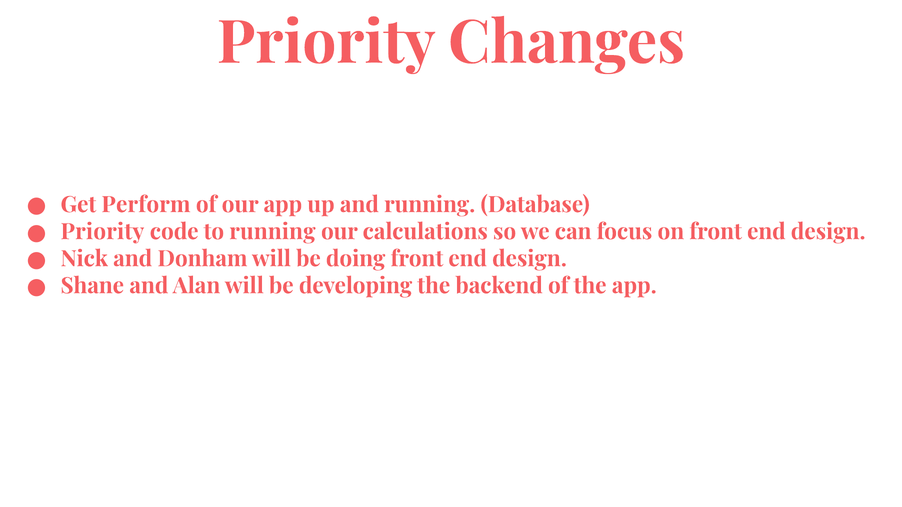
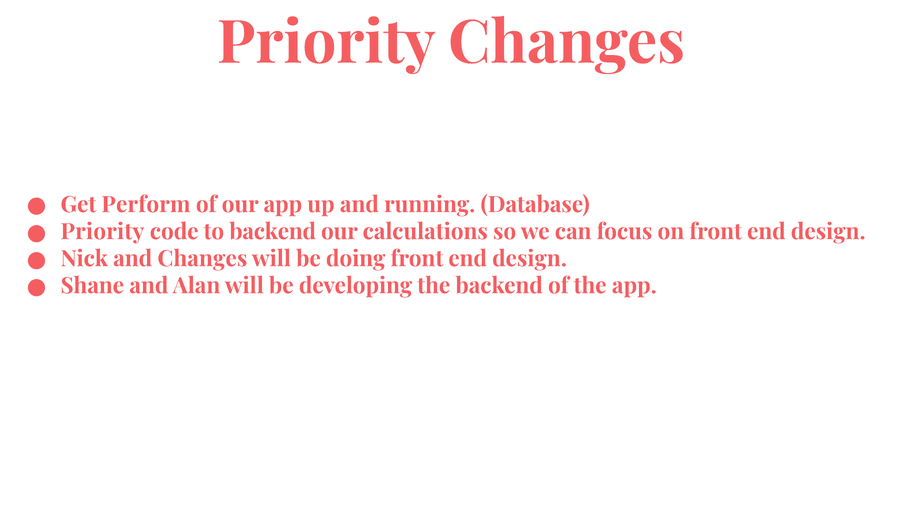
to running: running -> backend (273, 232)
and Donham: Donham -> Changes (202, 259)
